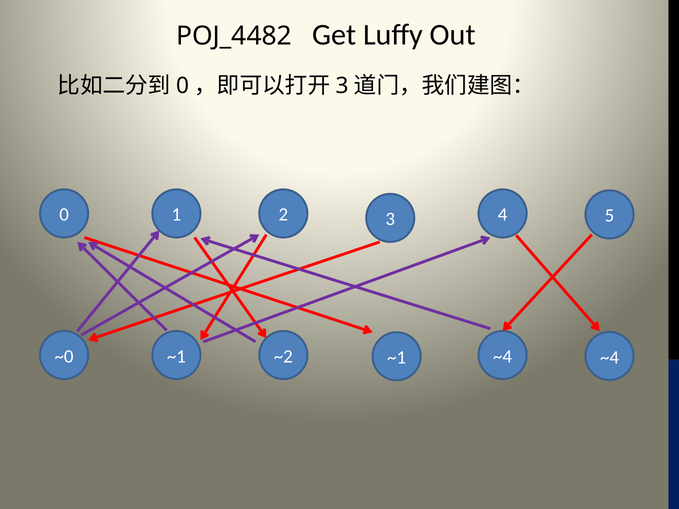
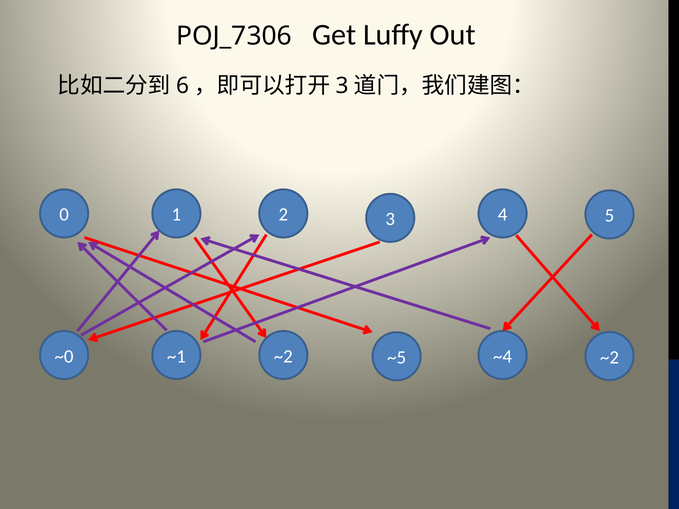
POJ_4482: POJ_4482 -> POJ_7306 (234, 36)
0: 0 -> 6 (182, 86)
~4: ~4 -> ~2 (609, 357)
~1: ~1 -> ~5 (397, 358)
